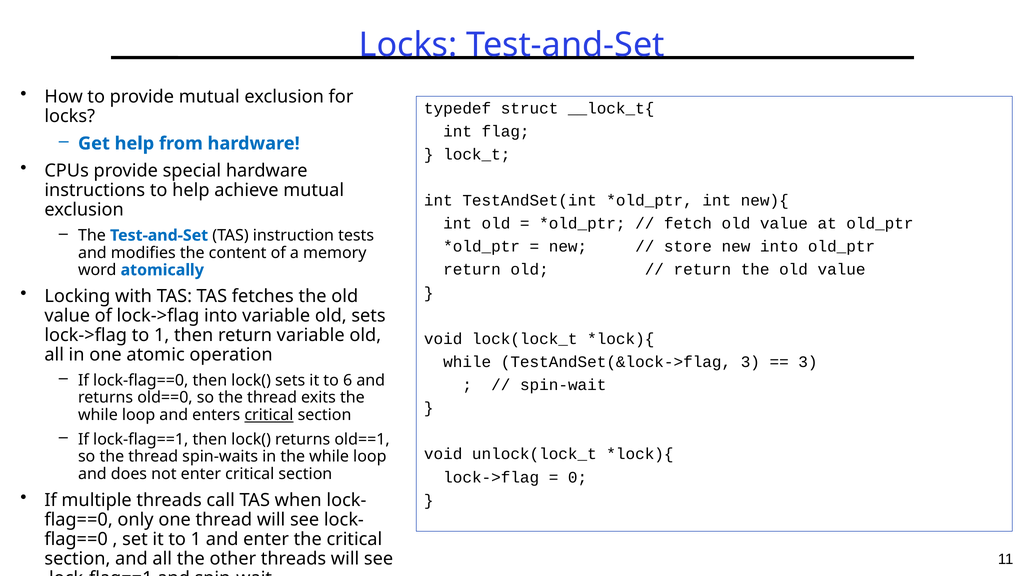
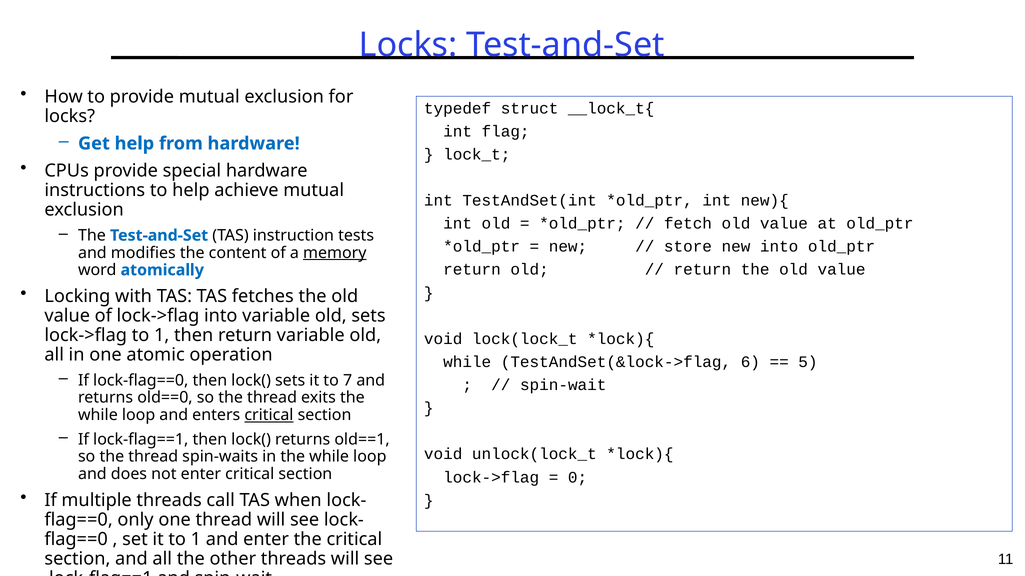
memory underline: none -> present (335, 253)
TestAndSet(&lock->flag 3: 3 -> 6 (750, 362)
3: 3 -> 5 (808, 362)
6: 6 -> 7 (348, 381)
